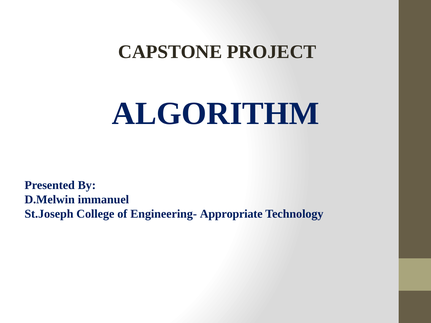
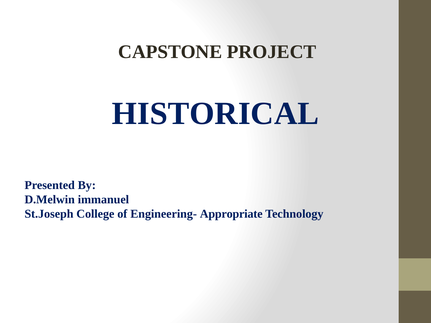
ALGORITHM: ALGORITHM -> HISTORICAL (215, 114)
